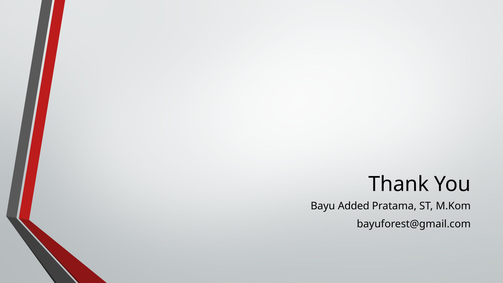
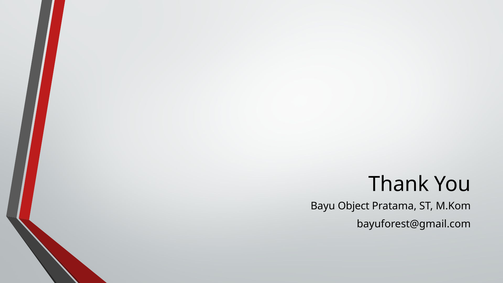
Added: Added -> Object (354, 206)
